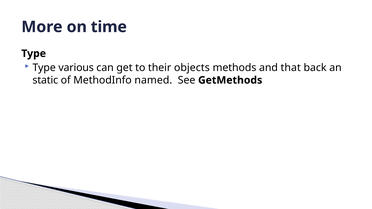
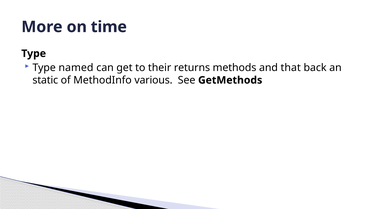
various: various -> named (76, 68)
objects: objects -> returns (192, 68)
named: named -> various (153, 80)
